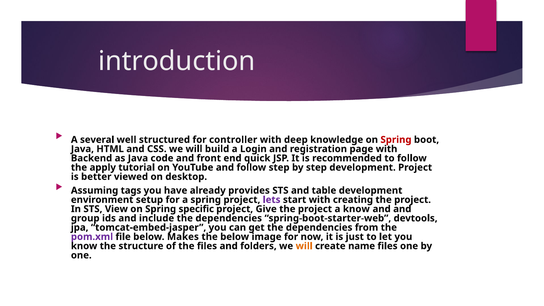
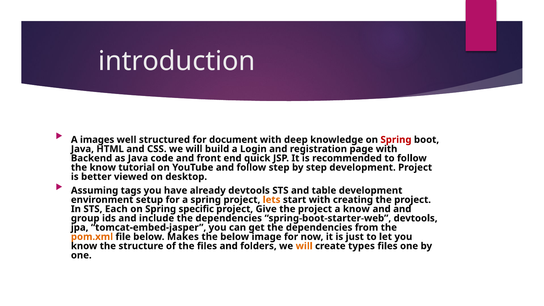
several: several -> images (97, 140)
controller: controller -> document (233, 140)
the apply: apply -> know (103, 167)
already provides: provides -> devtools (249, 190)
lets colour: purple -> orange (272, 200)
View: View -> Each (116, 209)
pom.xml colour: purple -> orange (92, 237)
name: name -> types (362, 246)
